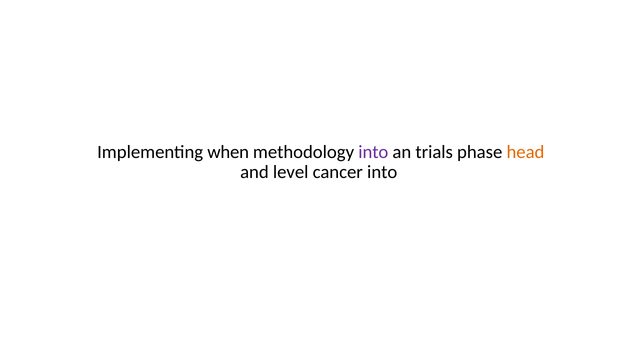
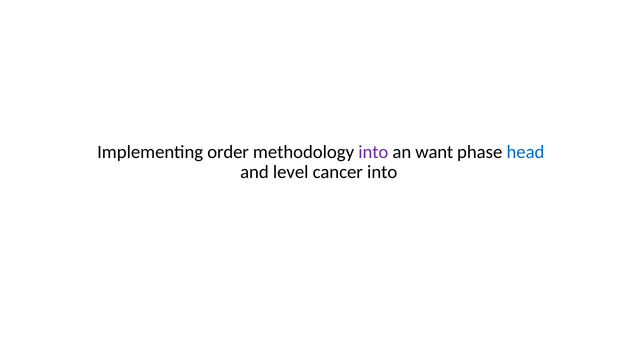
when: when -> order (228, 152)
trials: trials -> want (434, 152)
head colour: orange -> blue (525, 152)
